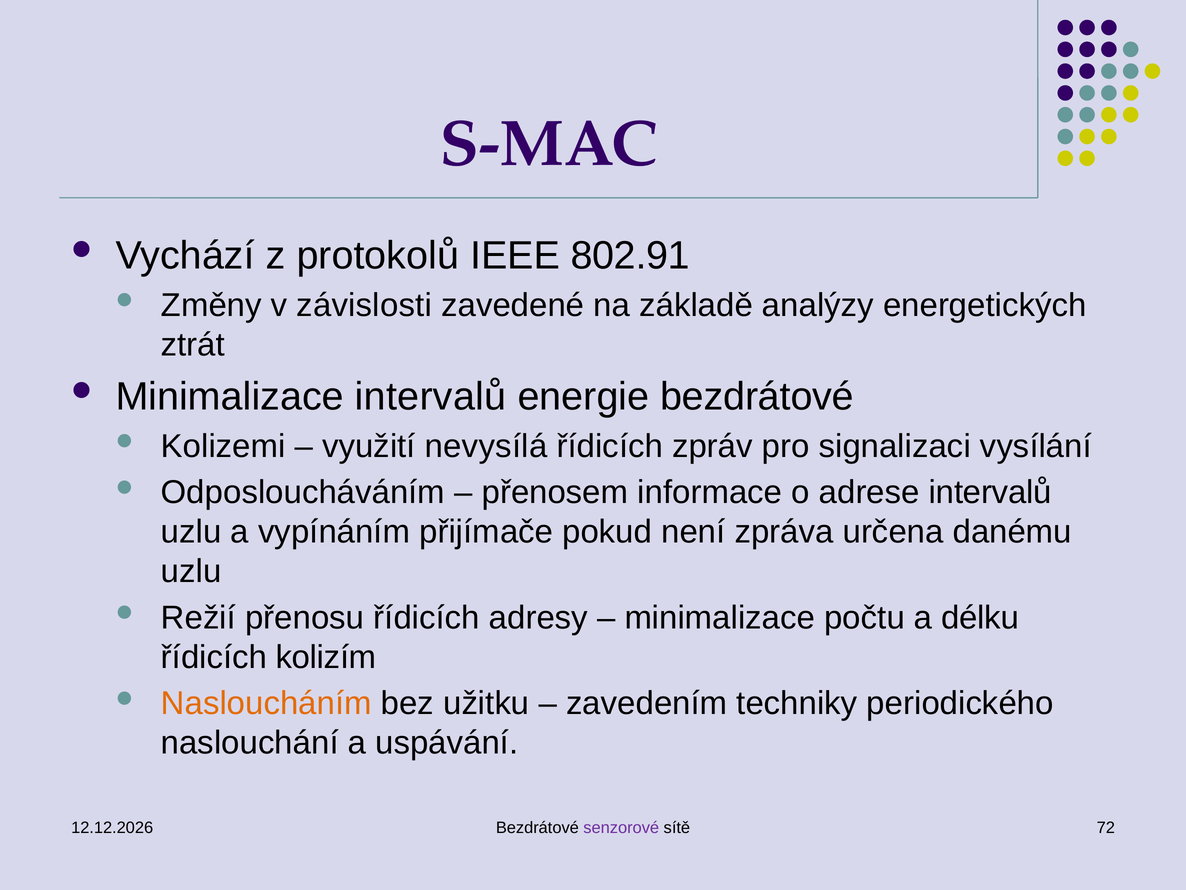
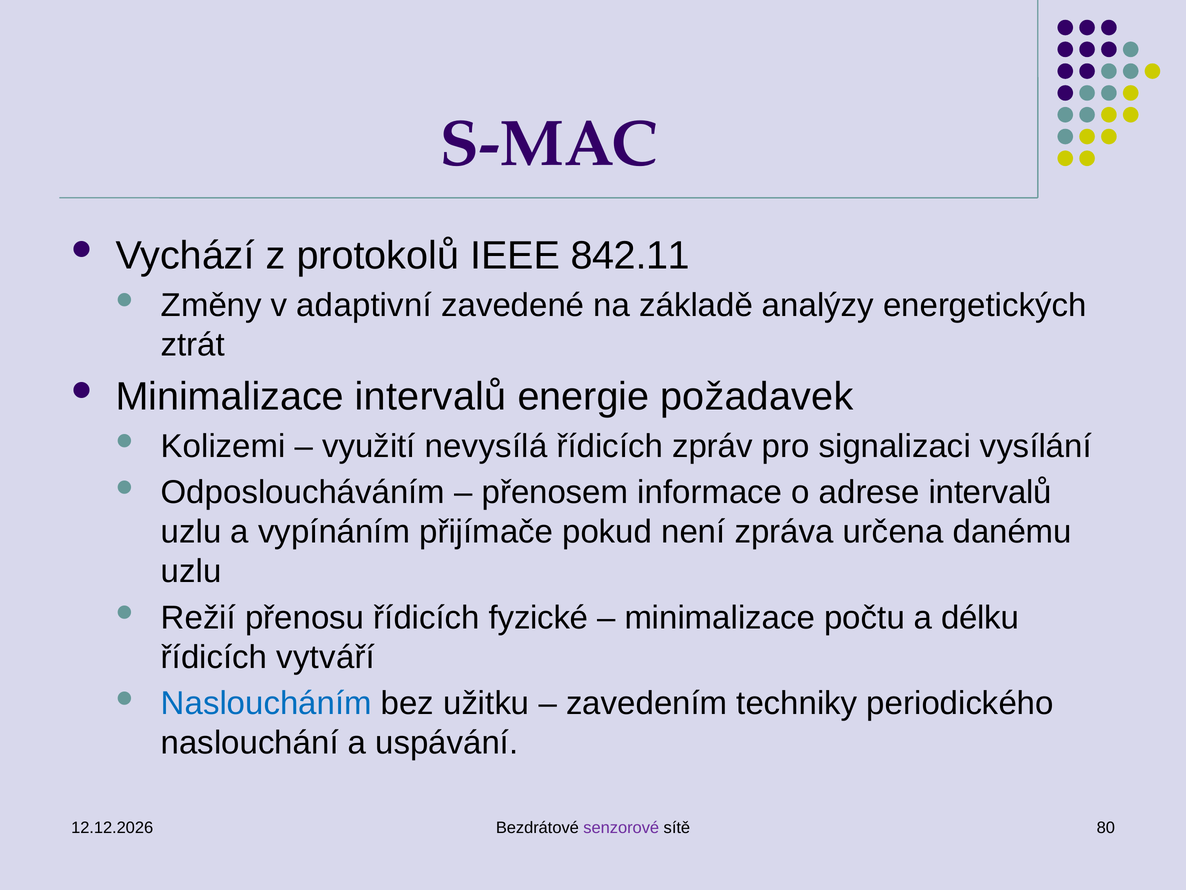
802.91: 802.91 -> 842.11 (630, 255)
závislosti: závislosti -> adaptivní (364, 305)
energie bezdrátové: bezdrátové -> požadavek (757, 396)
adresy: adresy -> fyzické (538, 617)
kolizím: kolizím -> vytváří (326, 657)
Nasloucháním colour: orange -> blue (266, 703)
72: 72 -> 80 (1106, 827)
